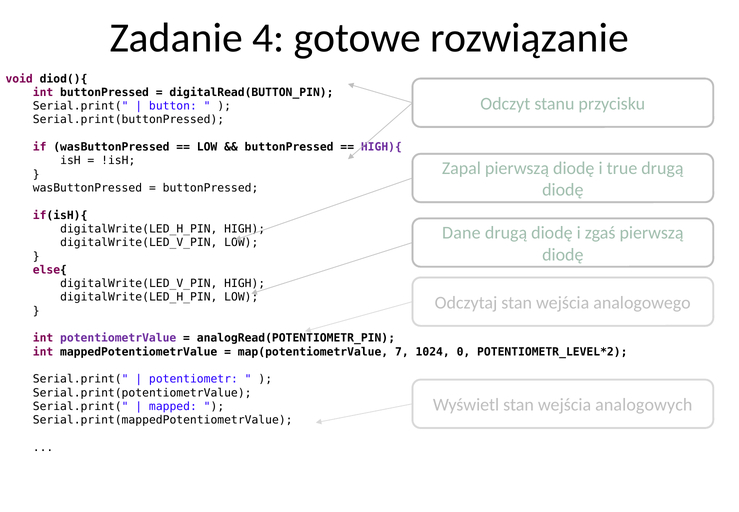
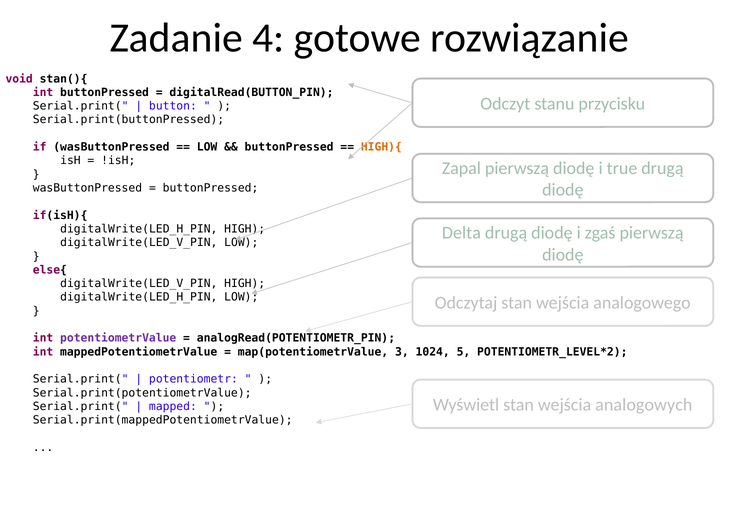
diod(){: diod(){ -> stan(){ (64, 79)
HIGH){ colour: purple -> orange (381, 147)
Dane: Dane -> Delta (461, 233)
7: 7 -> 3 (402, 352)
0: 0 -> 5 (463, 352)
